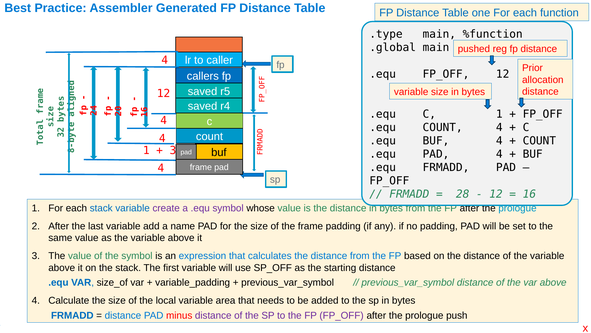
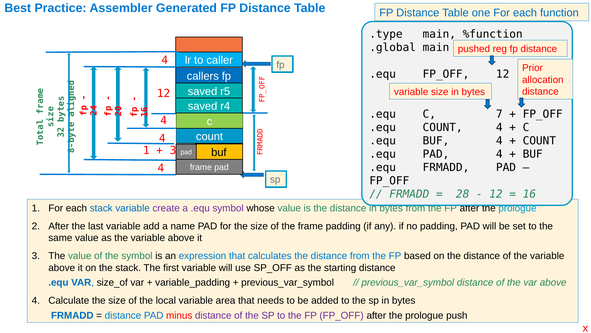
C 1: 1 -> 7 (499, 114)
